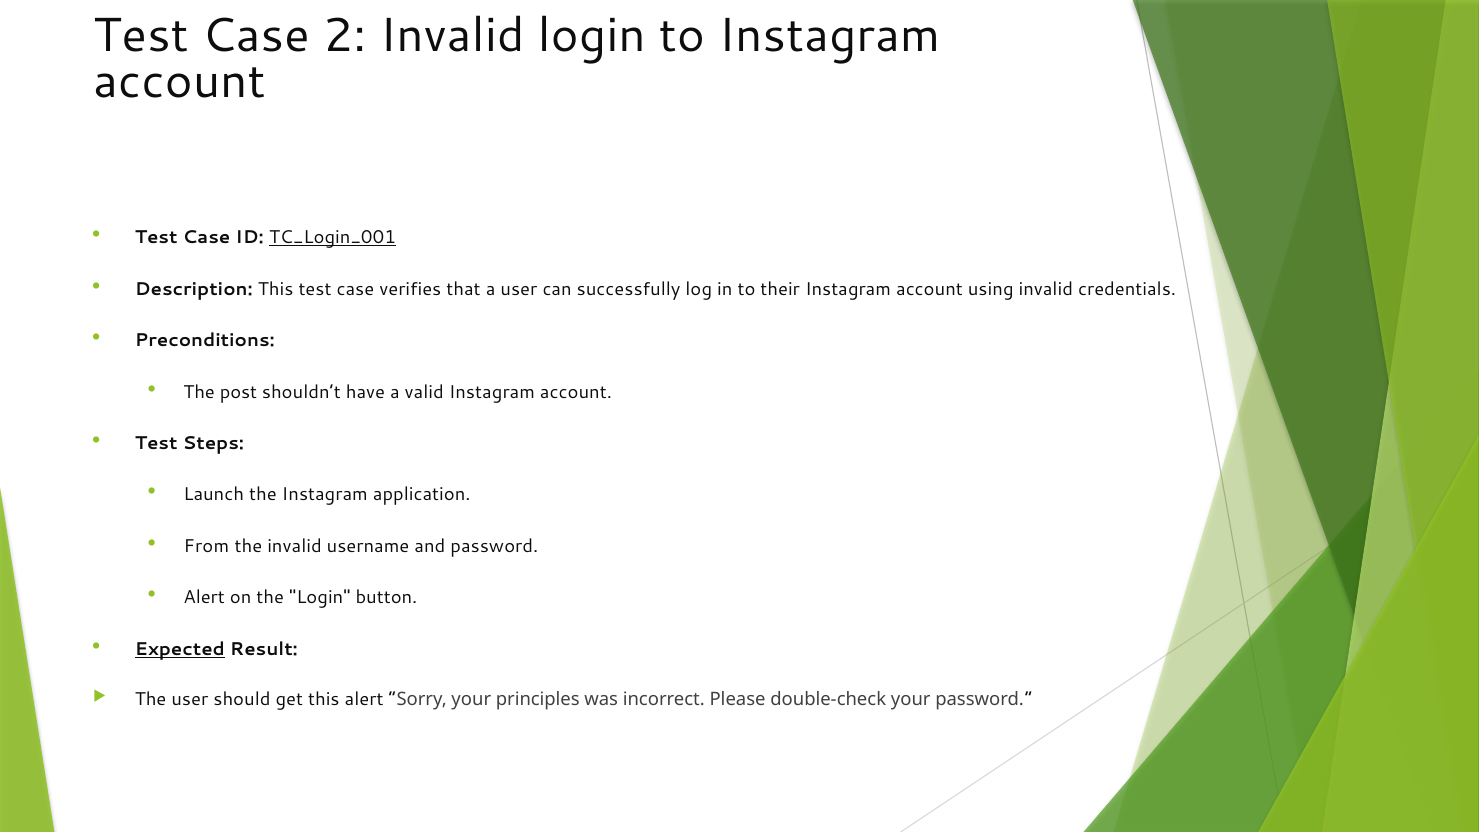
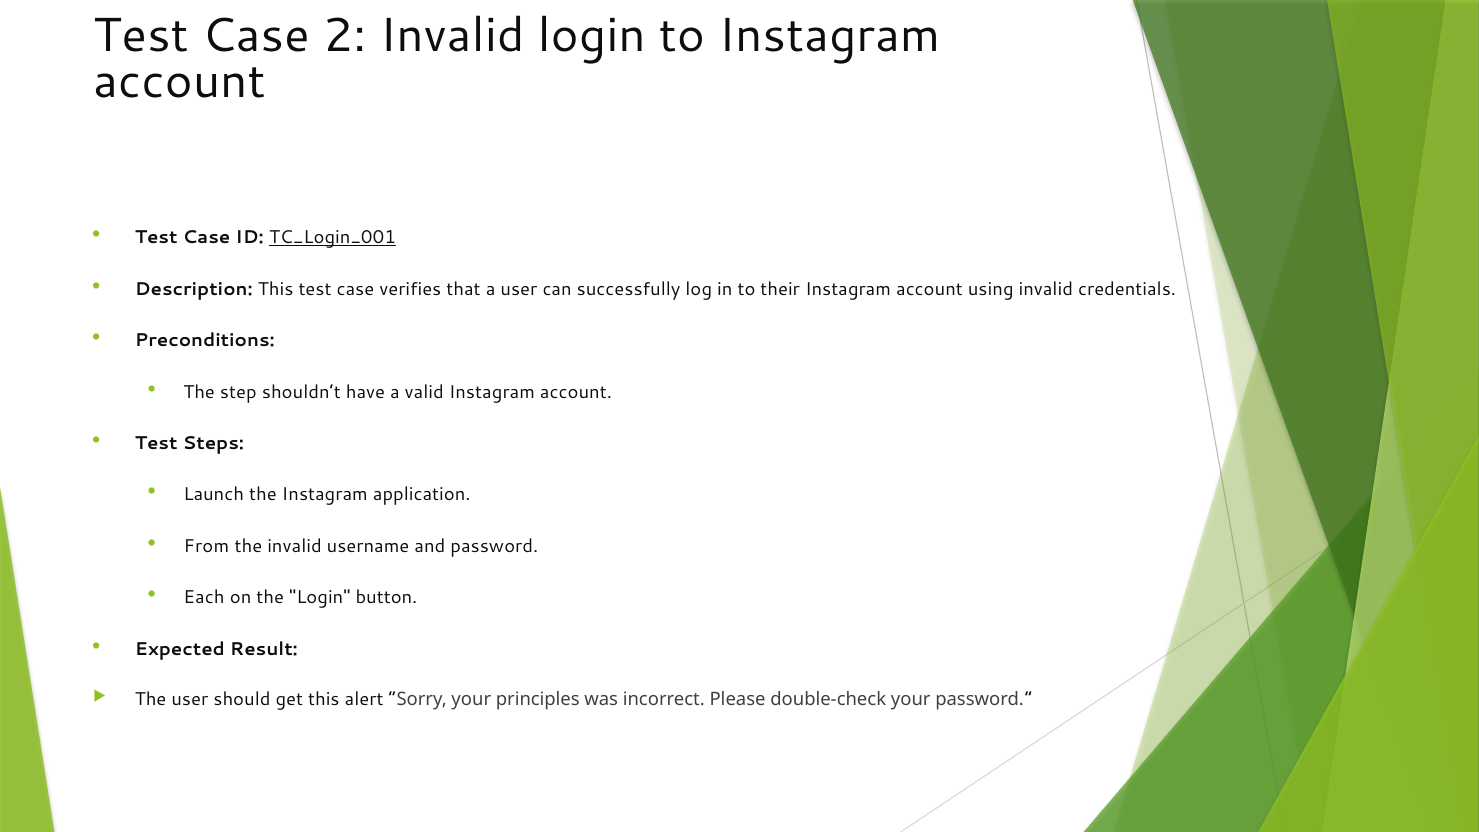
post: post -> step (238, 392)
Alert: Alert -> Each (204, 598)
Expected underline: present -> none (180, 649)
